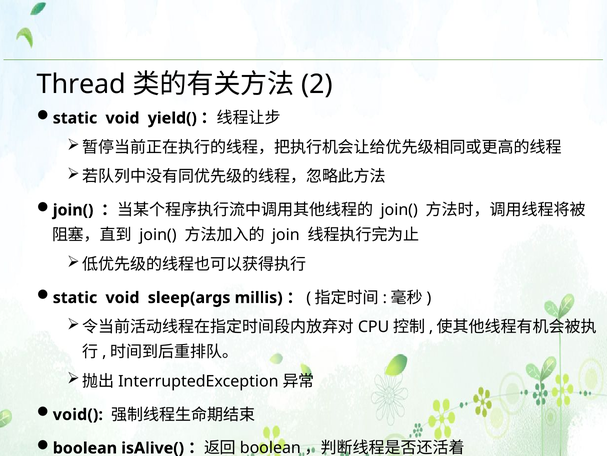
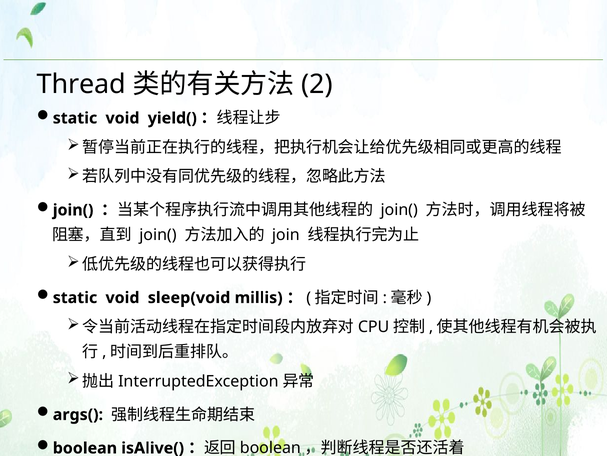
sleep(args: sleep(args -> sleep(void (189, 297)
void(: void( -> args( (78, 414)
